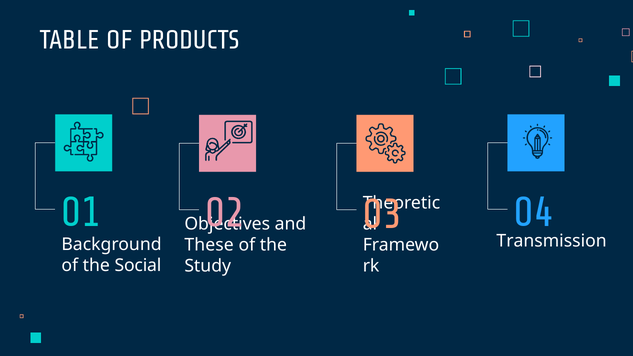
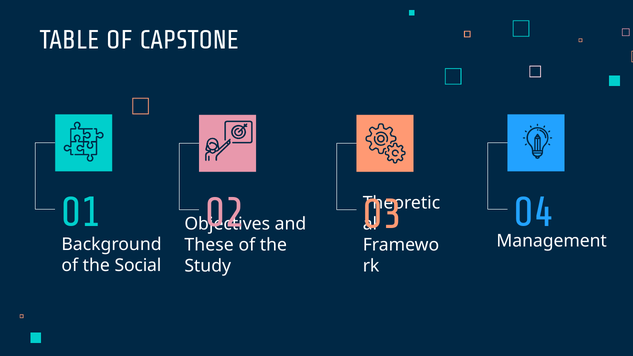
PRODUCTS: PRODUCTS -> CAPSTONE (190, 40)
Transmission: Transmission -> Management (552, 241)
